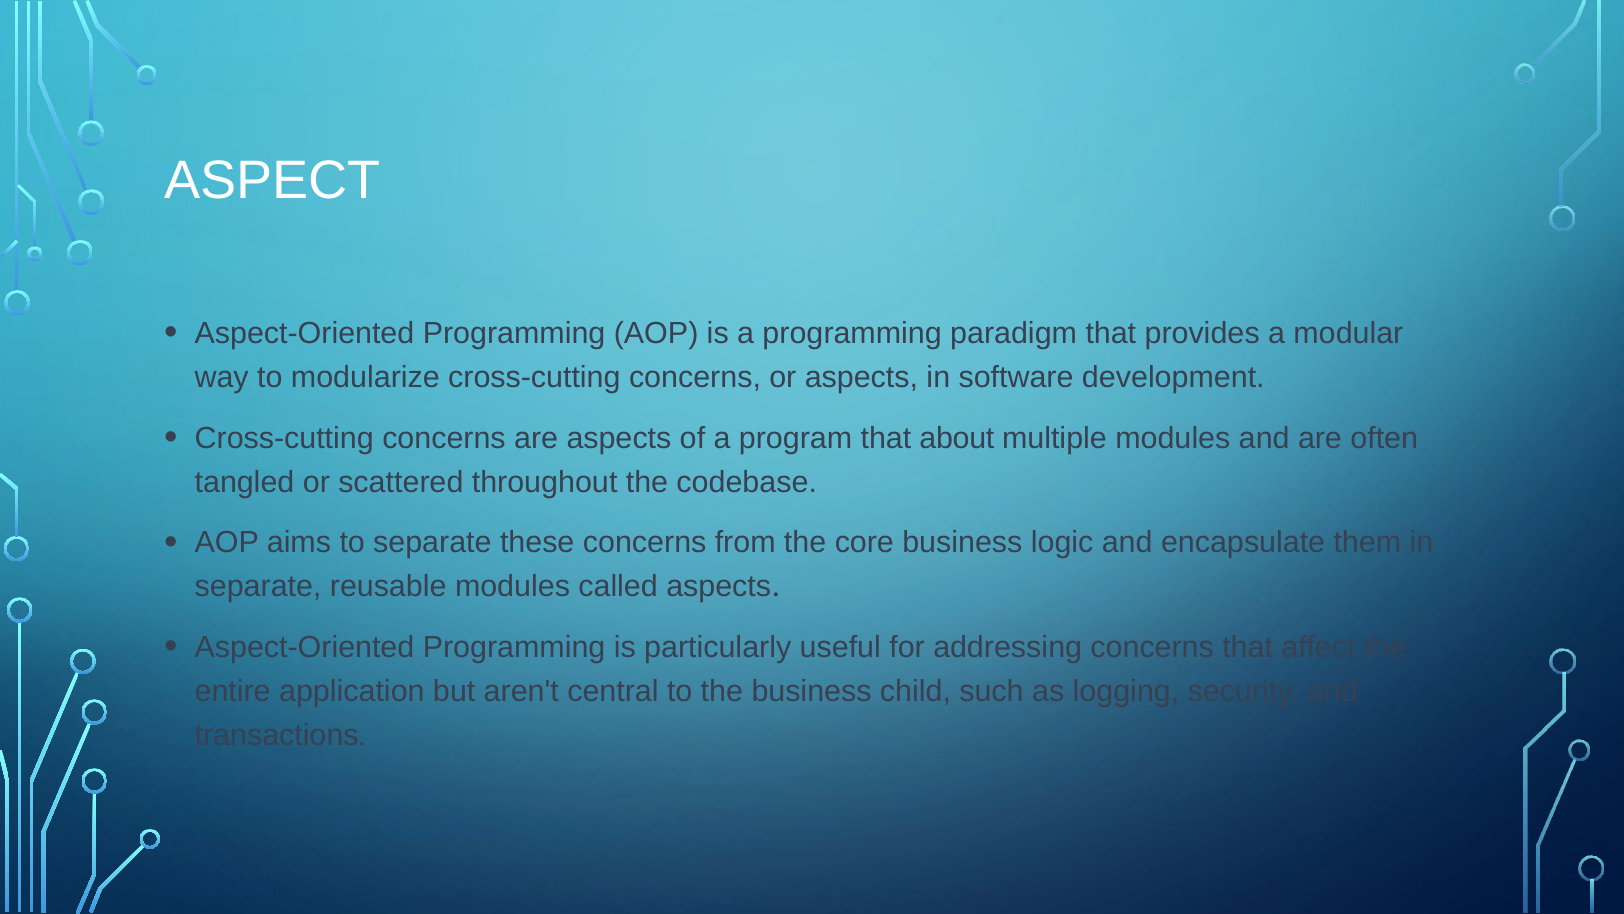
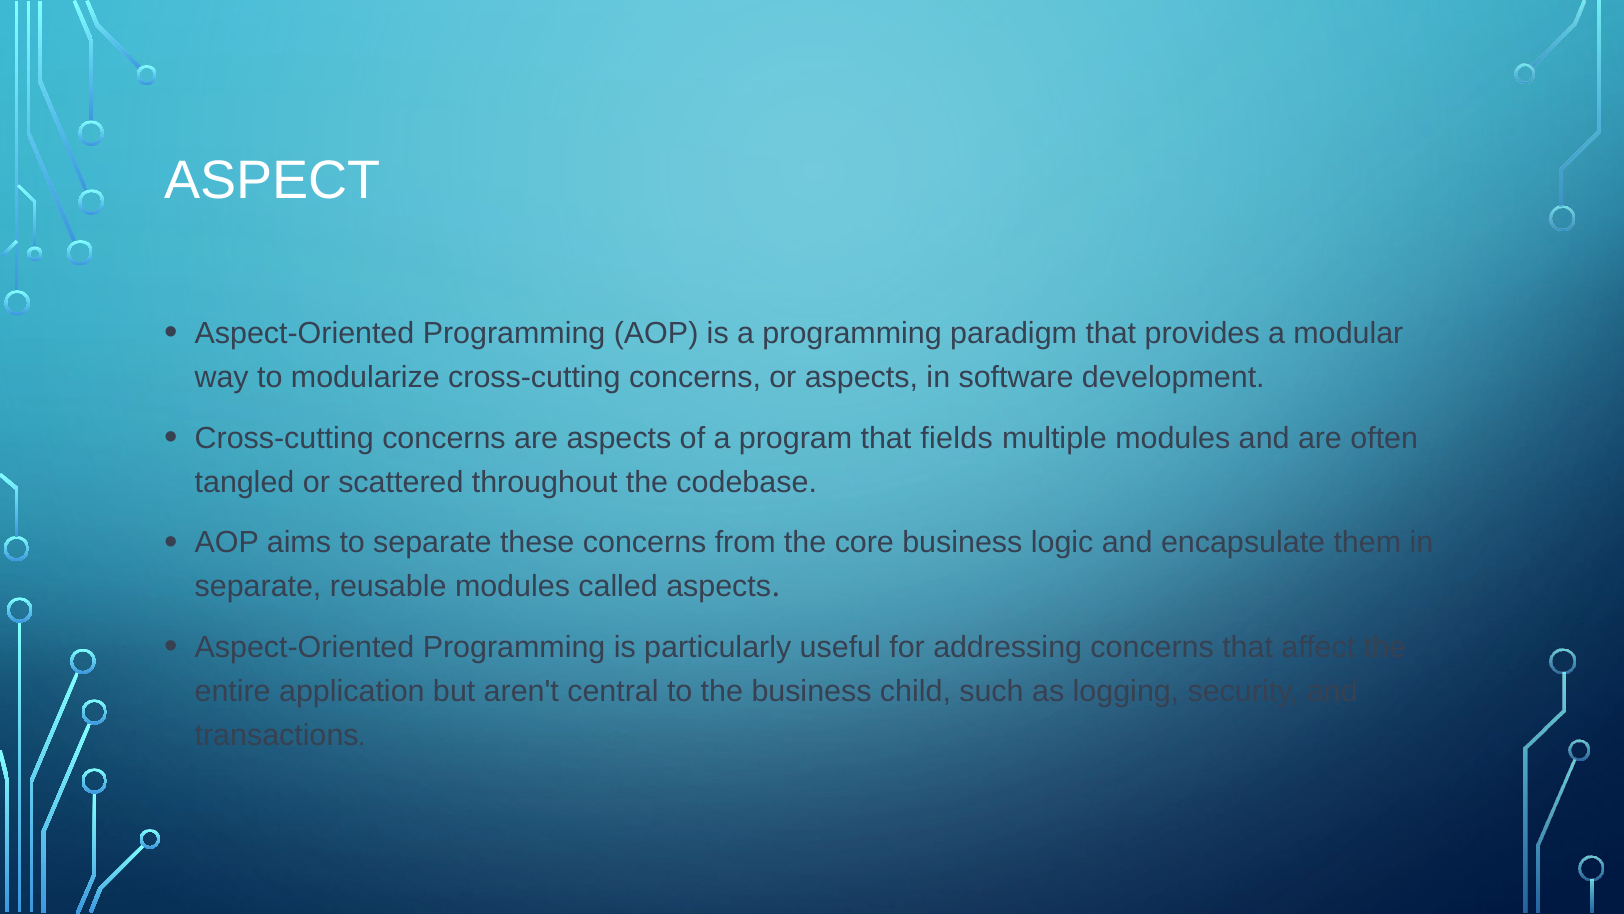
about: about -> fields (957, 438)
